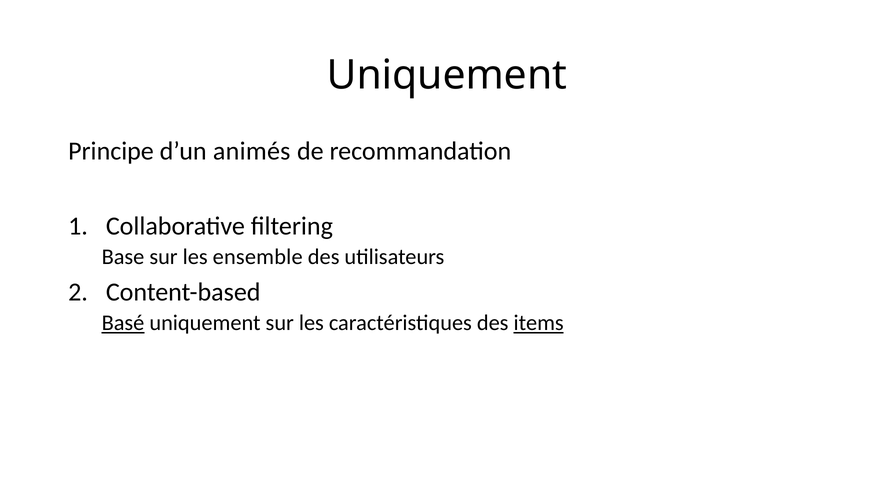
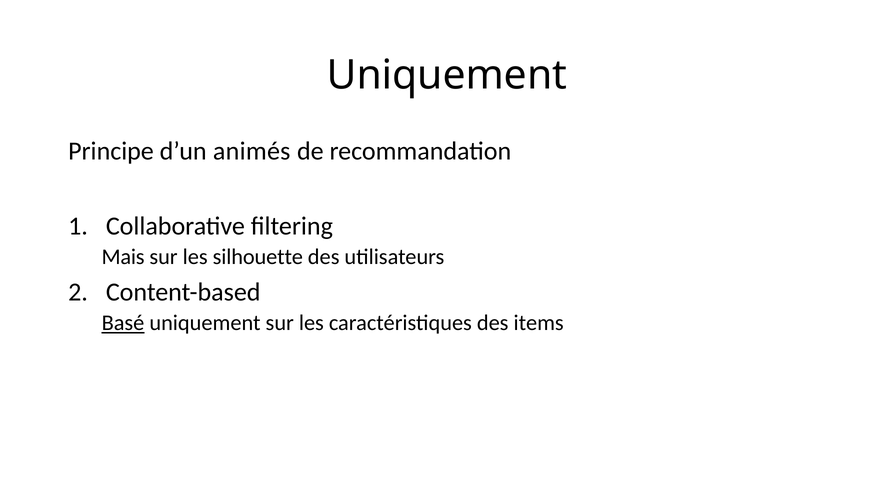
Base: Base -> Mais (123, 257)
ensemble: ensemble -> silhouette (258, 257)
items underline: present -> none (539, 323)
